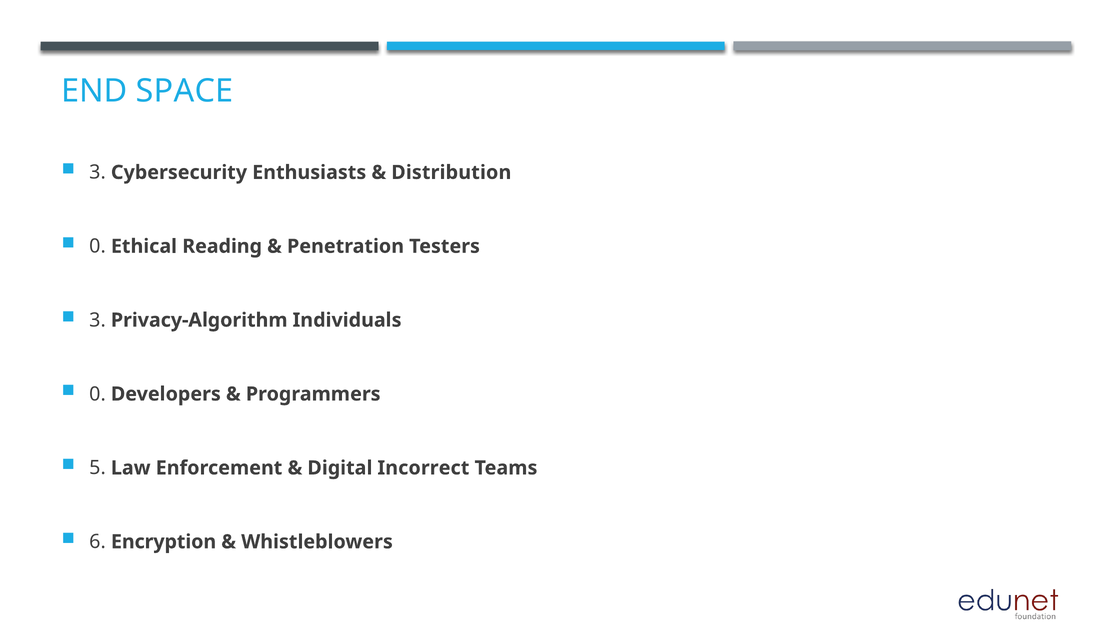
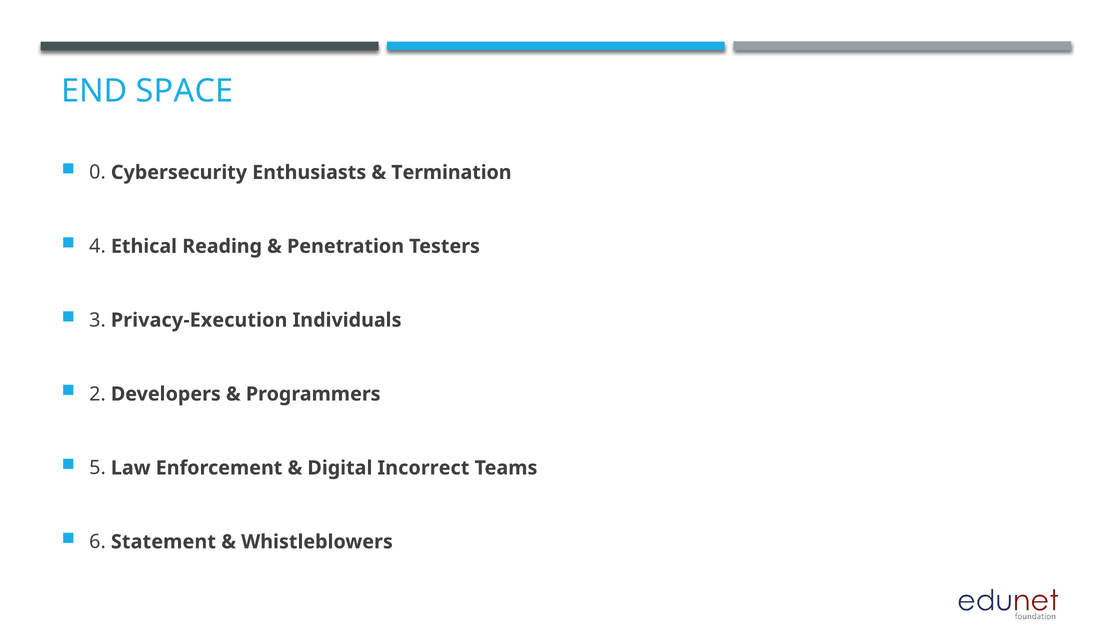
3: 3 -> 0 (98, 172)
Distribution: Distribution -> Termination (451, 172)
0: 0 -> 4 (98, 246)
Privacy-Algorithm: Privacy-Algorithm -> Privacy-Execution (199, 320)
0: 0 -> 2 (98, 394)
Encryption: Encryption -> Statement (163, 541)
